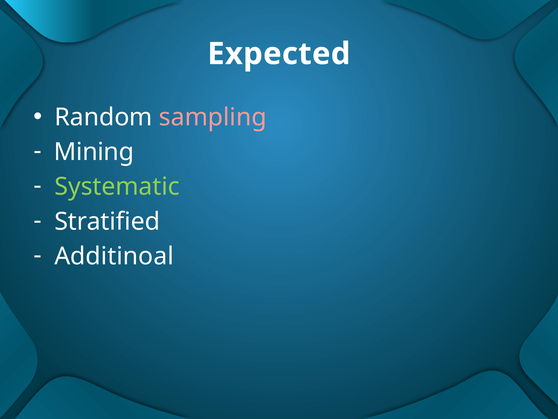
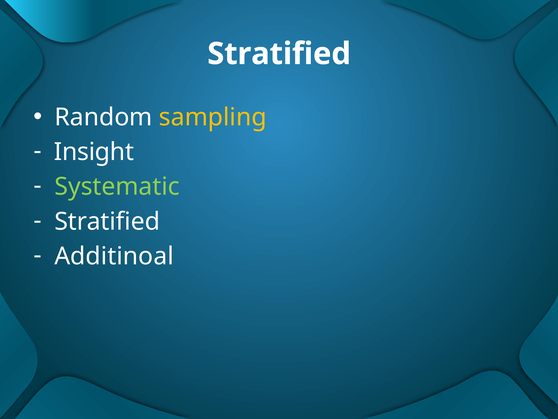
Expected: Expected -> Stratified (279, 54)
sampling colour: pink -> yellow (213, 117)
Mining: Mining -> Insight (94, 152)
